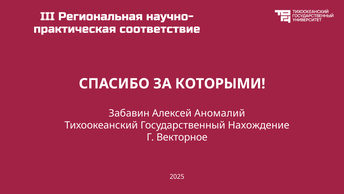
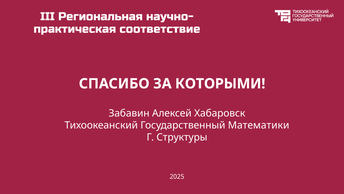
Аномалий: Аномалий -> Хабаровск (220, 113)
Нахождение: Нахождение -> Математики (259, 125)
Векторное: Векторное -> Структуры (182, 137)
